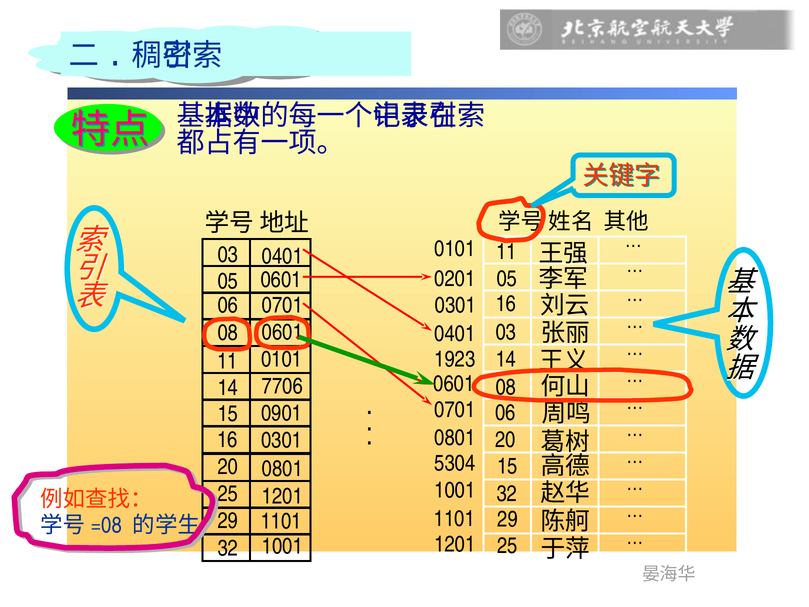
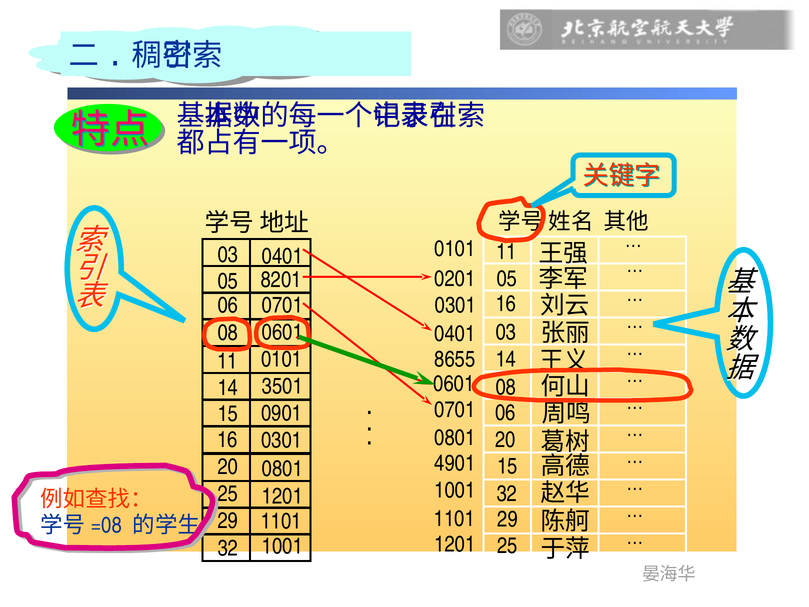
0601: 0601 -> 8201 (281, 280)
1923: 1923 -> 8655 (455, 359)
7706: 7706 -> 3501 (282, 386)
5304: 5304 -> 4901 (455, 463)
